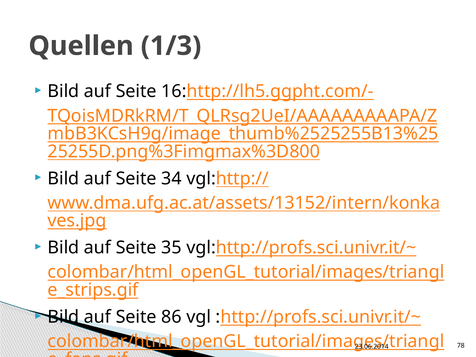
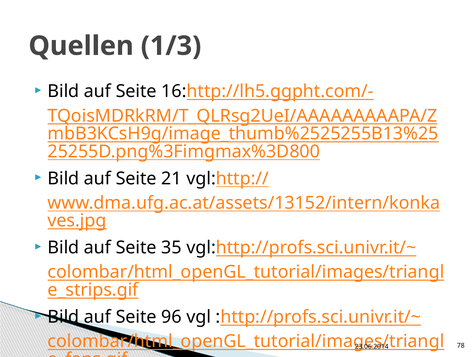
34: 34 -> 21 (172, 179)
86: 86 -> 96 (172, 317)
